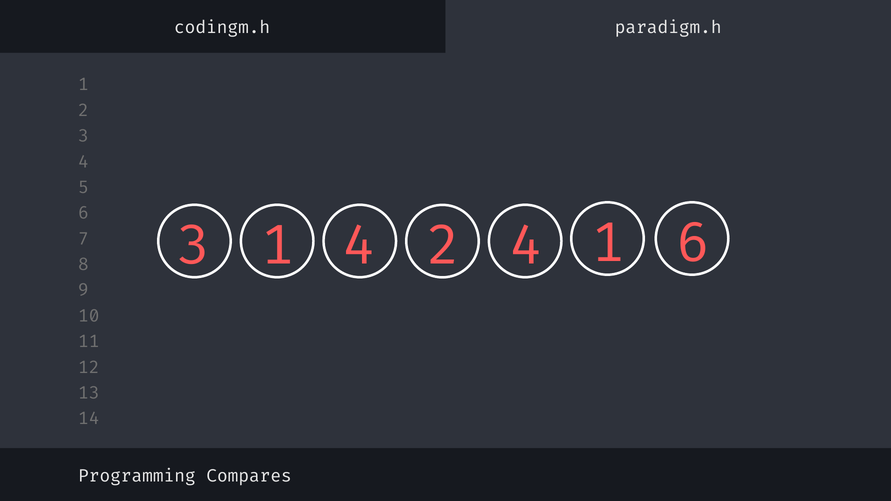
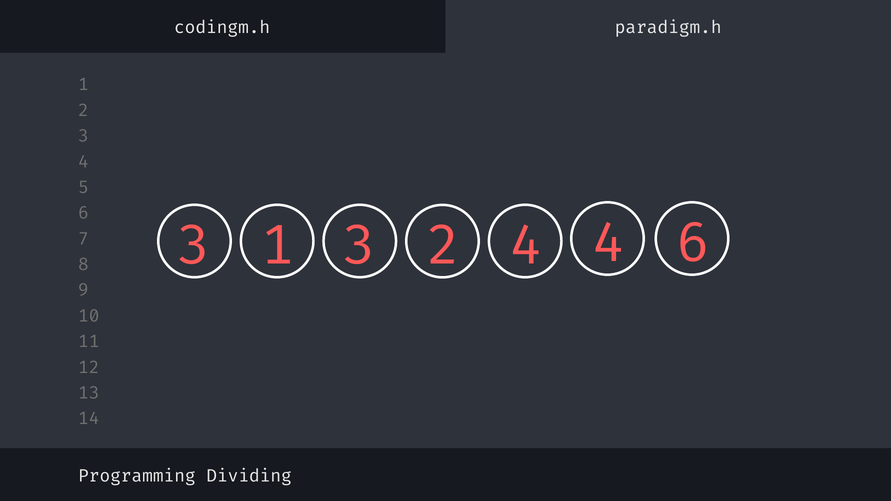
1 4: 4 -> 3 (359, 246)
4 1: 1 -> 4 (608, 243)
Compares: Compares -> Dividing (249, 476)
